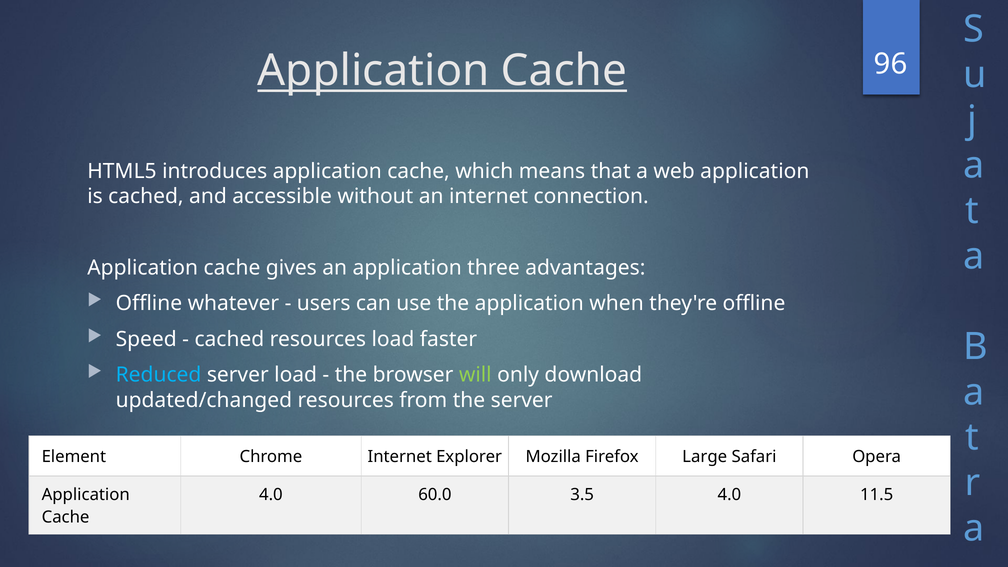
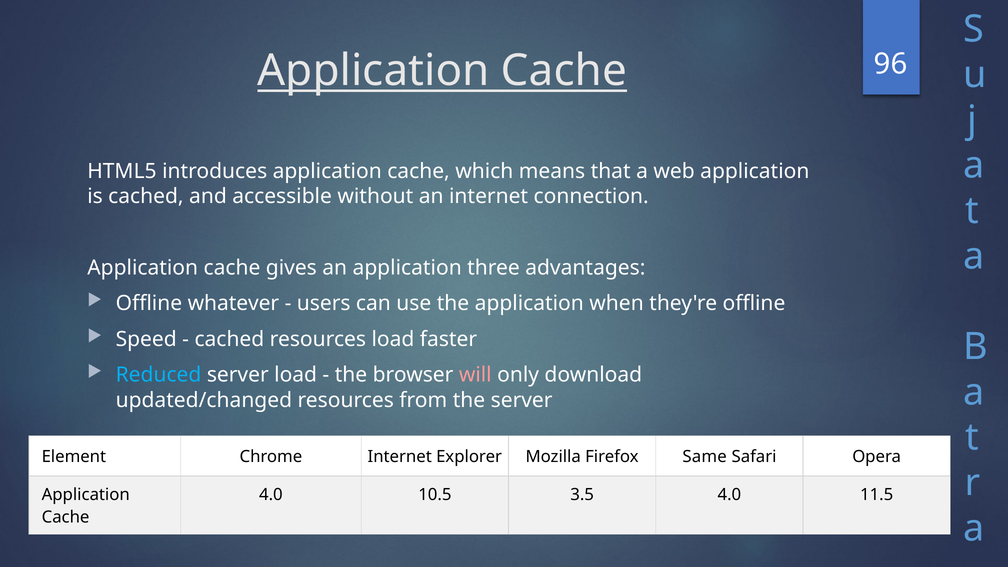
will colour: light green -> pink (475, 375)
Large: Large -> Same (705, 457)
60.0: 60.0 -> 10.5 (435, 495)
